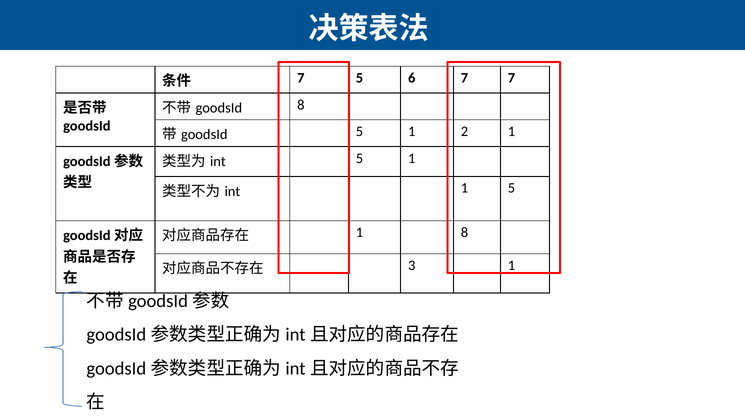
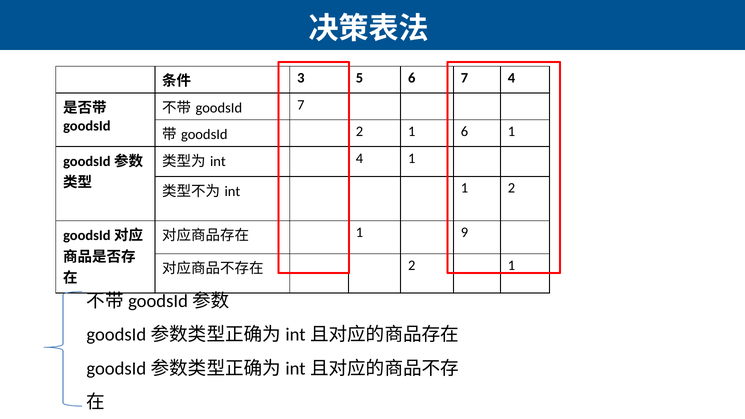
7: 7 -> 3 (301, 78)
7 7: 7 -> 4 (511, 78)
8: 8 -> 7 (301, 105)
5: 5 -> 2 (360, 132)
1 2: 2 -> 6 (465, 132)
5: 5 -> 4 (360, 158)
1 5: 5 -> 2 (511, 188)
1 8: 8 -> 9 (465, 233)
3: 3 -> 2 (412, 266)
